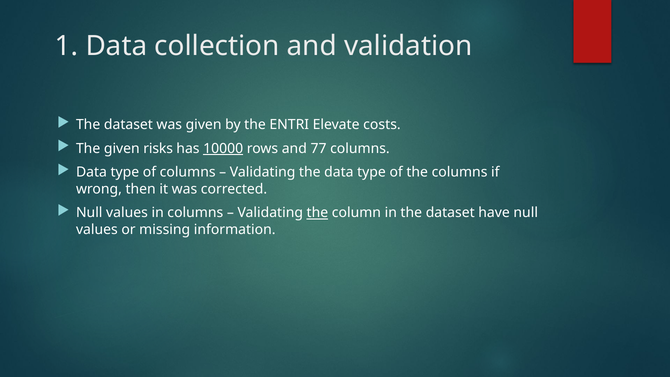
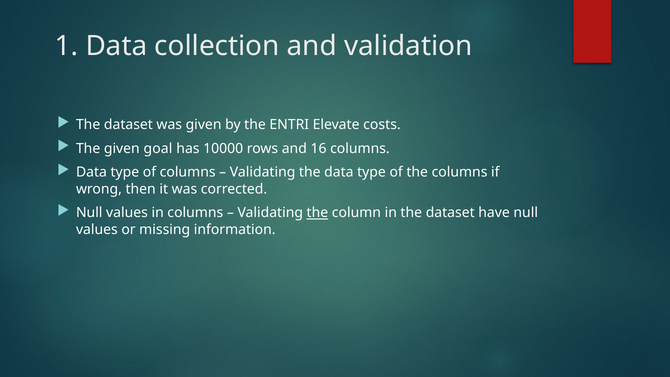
risks: risks -> goal (158, 148)
10000 underline: present -> none (223, 148)
77: 77 -> 16 (319, 148)
